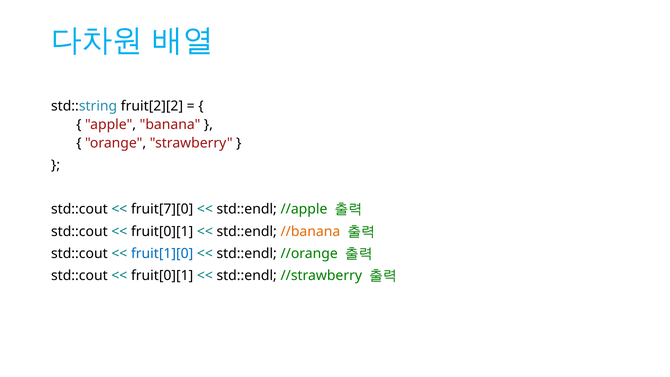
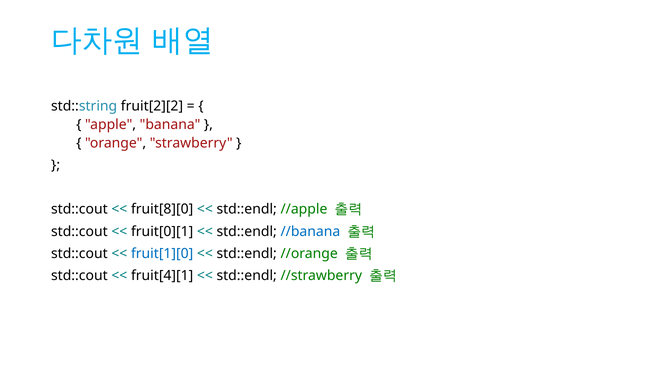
fruit[7][0: fruit[7][0 -> fruit[8][0 (162, 209)
//banana colour: orange -> blue (310, 231)
fruit[0][1: fruit[0][1 -> fruit[4][1 (162, 275)
